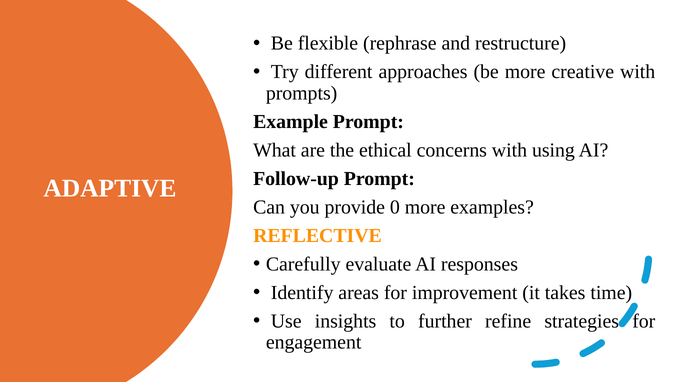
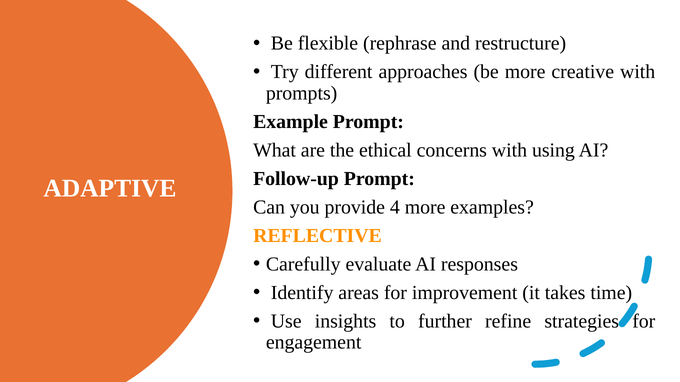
0: 0 -> 4 (395, 207)
